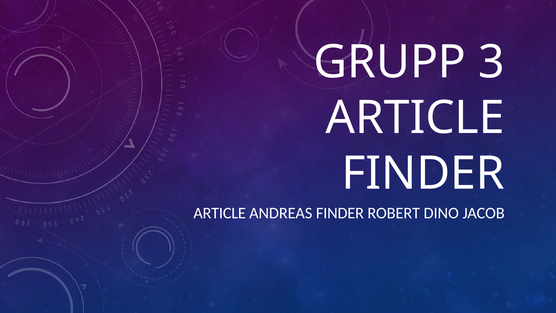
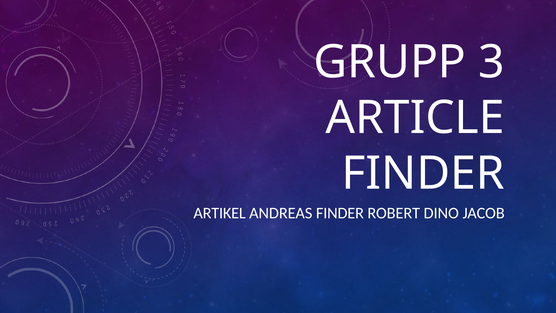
ARTICLE: ARTICLE -> ARTIKEL (220, 213)
